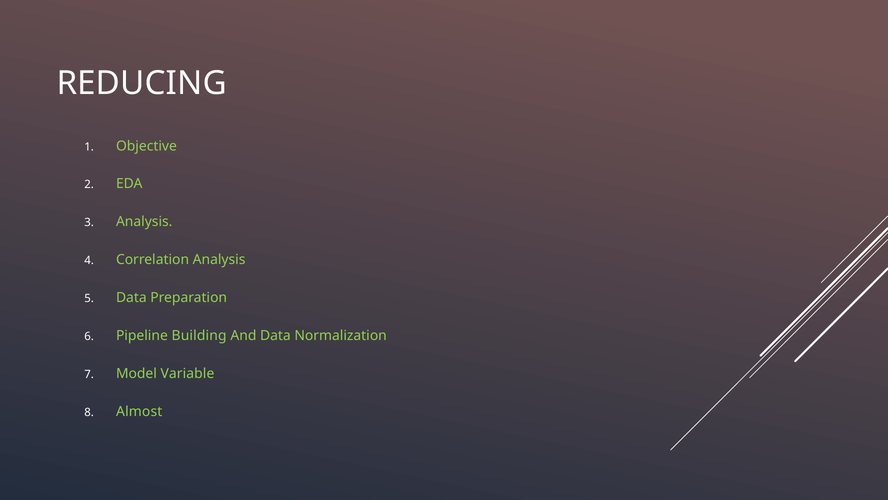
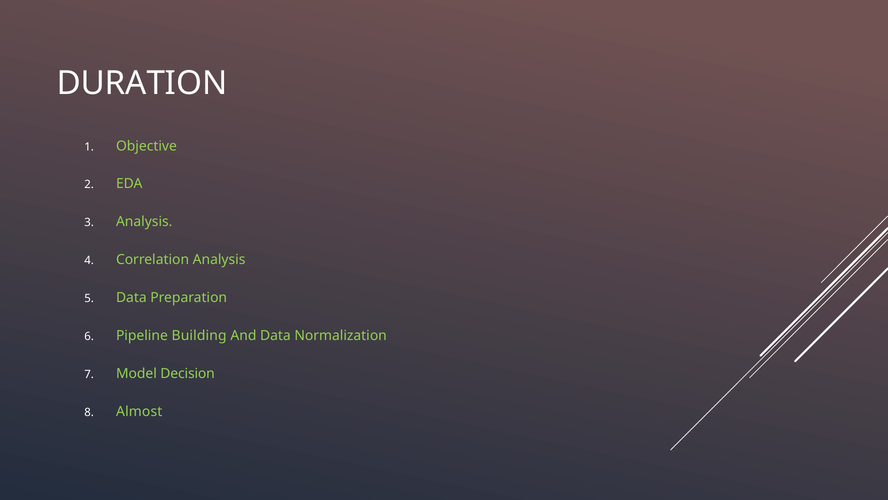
REDUCING: REDUCING -> DURATION (142, 83)
Variable: Variable -> Decision (188, 374)
